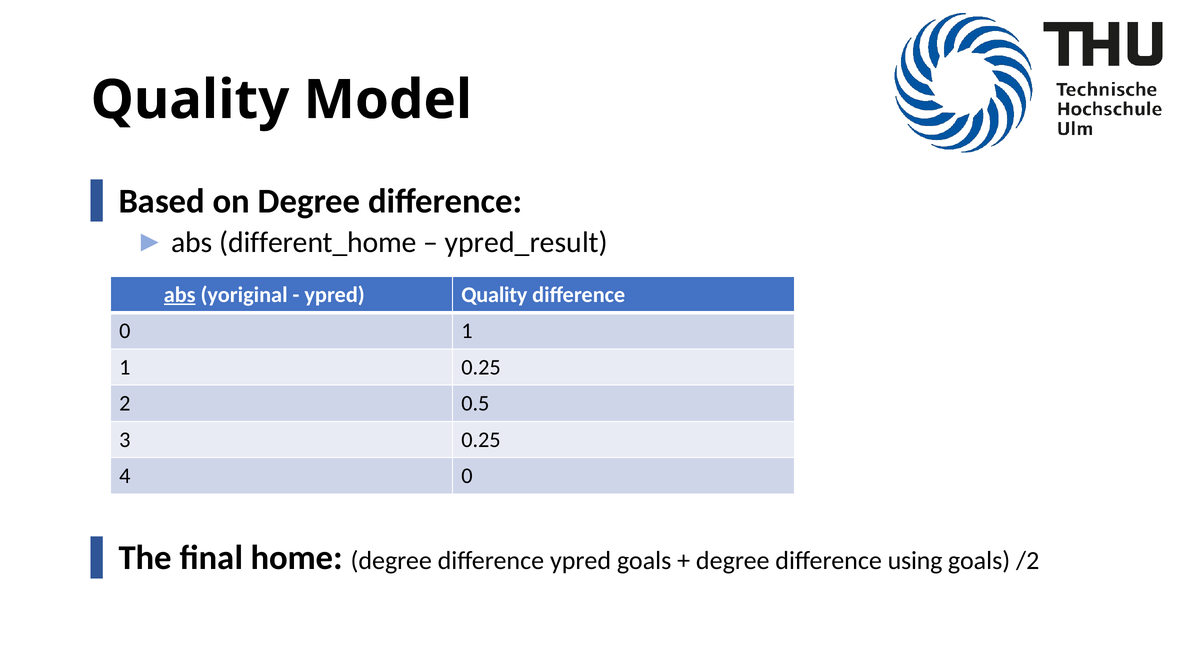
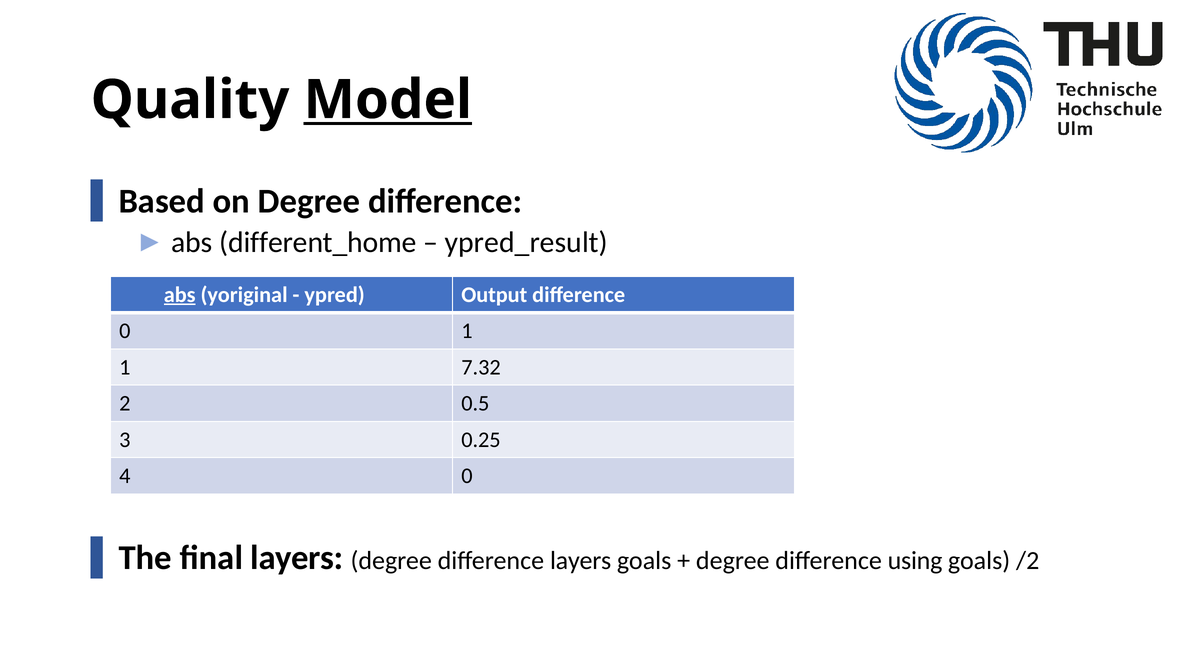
Model underline: none -> present (388, 100)
ypred Quality: Quality -> Output (494, 295)
1 0.25: 0.25 -> 7.32 (481, 367)
final home: home -> layers (297, 557)
difference ypred: ypred -> layers (581, 560)
